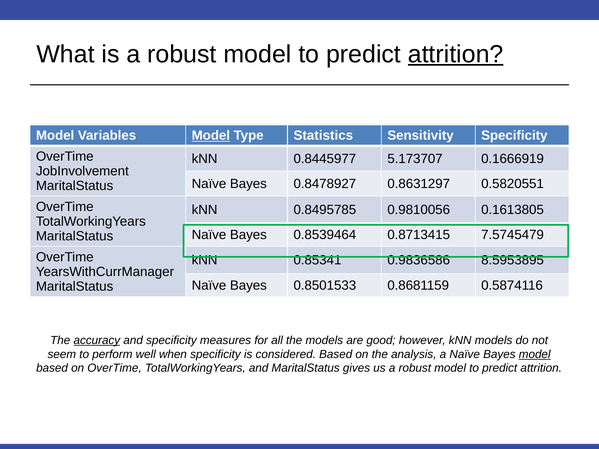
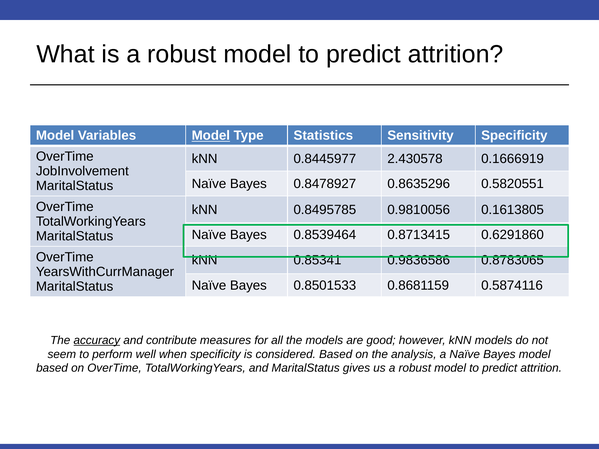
attrition underline: present -> none (456, 54)
5.173707: 5.173707 -> 2.430578 (415, 159)
0.8631297: 0.8631297 -> 0.8635296 (419, 184)
7.5745479: 7.5745479 -> 0.6291860 (513, 235)
8.5953895: 8.5953895 -> 0.8783065 (513, 260)
and specificity: specificity -> contribute (171, 340)
model underline: present -> none (535, 354)
